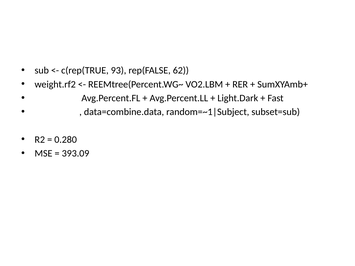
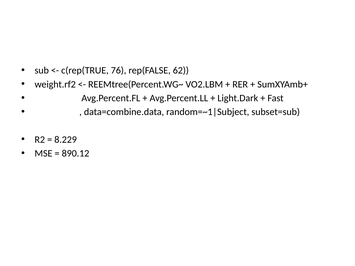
93: 93 -> 76 (119, 71)
0.280: 0.280 -> 8.229 (66, 140)
393.09: 393.09 -> 890.12 (76, 153)
